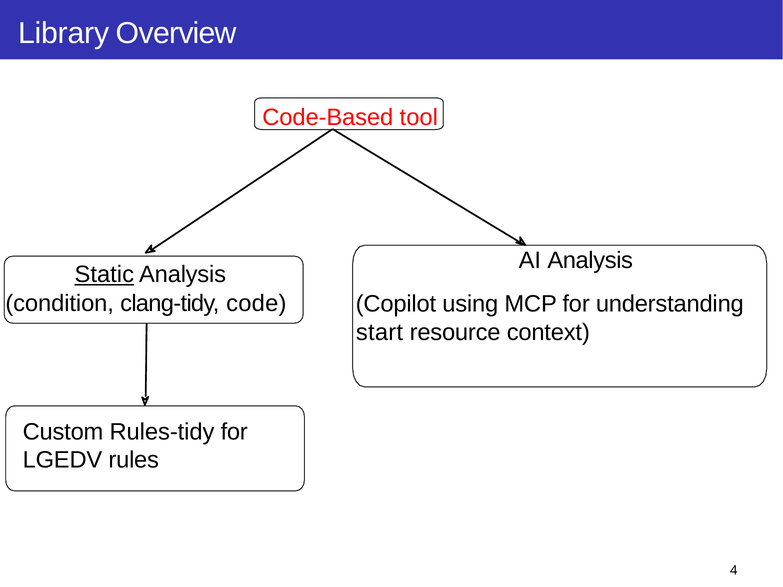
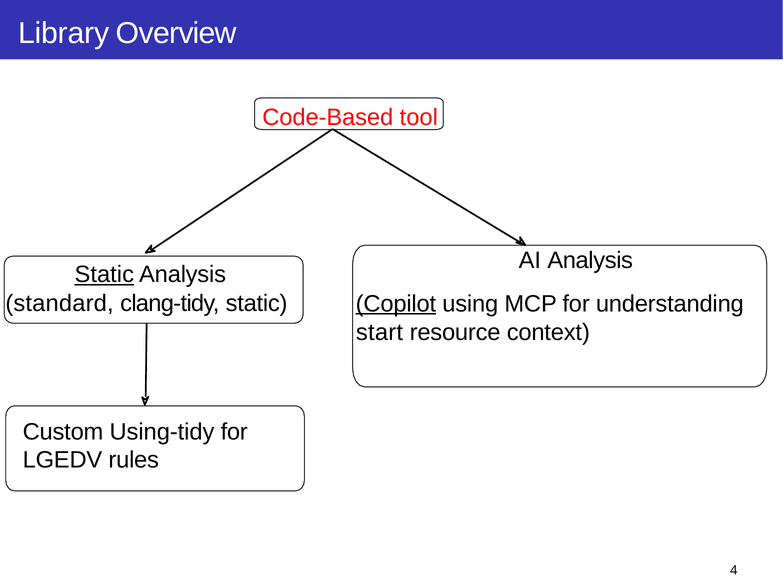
condition: condition -> standard (60, 304)
clang-tidy code: code -> static (257, 304)
Copilot underline: none -> present (396, 304)
Rules-tidy: Rules-tidy -> Using-tidy (162, 432)
